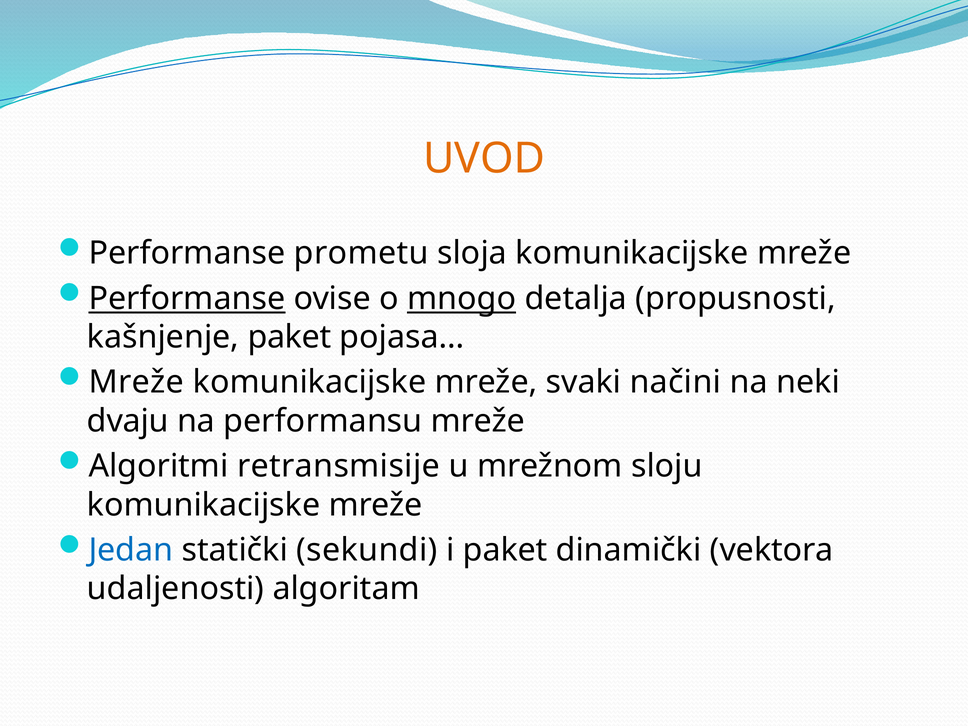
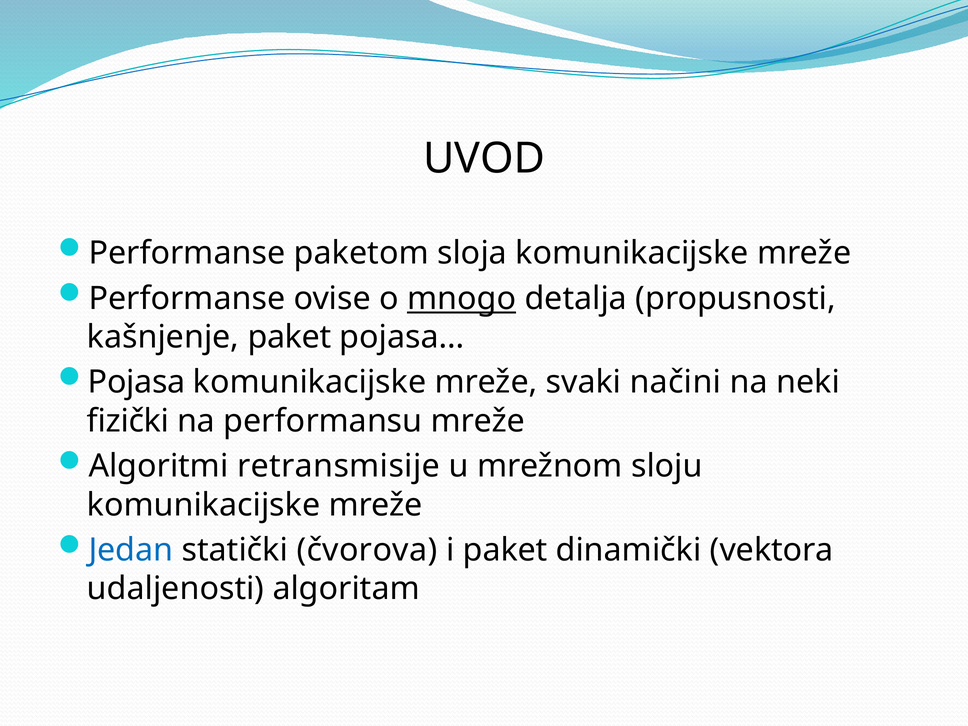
UVOD colour: orange -> black (484, 159)
prometu: prometu -> paketom (361, 253)
Performanse underline: present -> none (187, 298)
Mreže: Mreže -> Pojasa (137, 382)
dvaju: dvaju -> fizički (128, 421)
sekundi: sekundi -> čvorova (367, 550)
